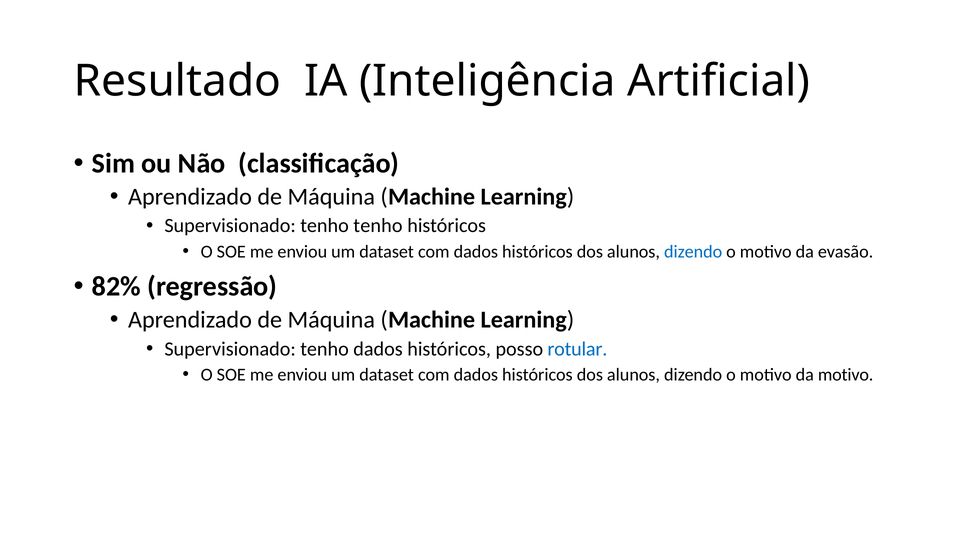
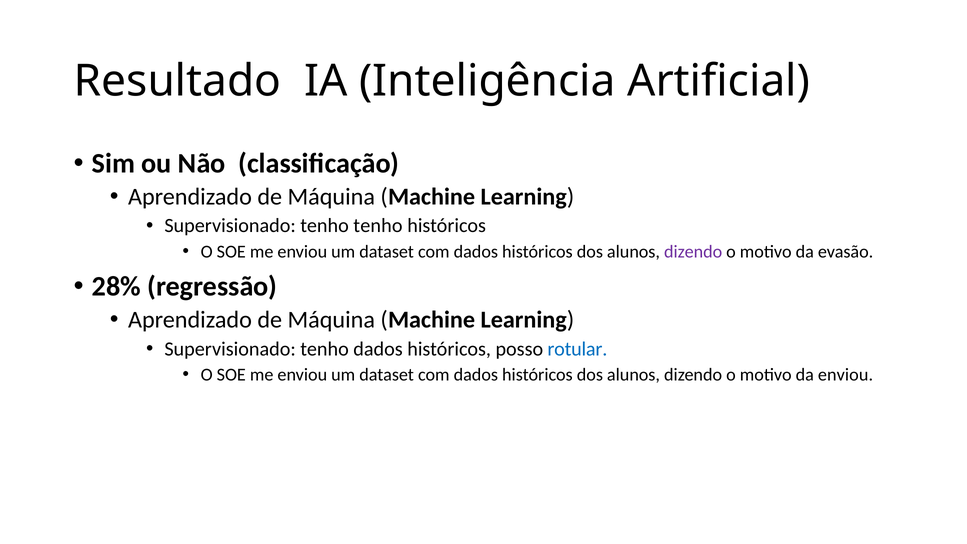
dizendo colour: blue -> purple (693, 252)
82%: 82% -> 28% (116, 287)
da motivo: motivo -> enviou (846, 375)
